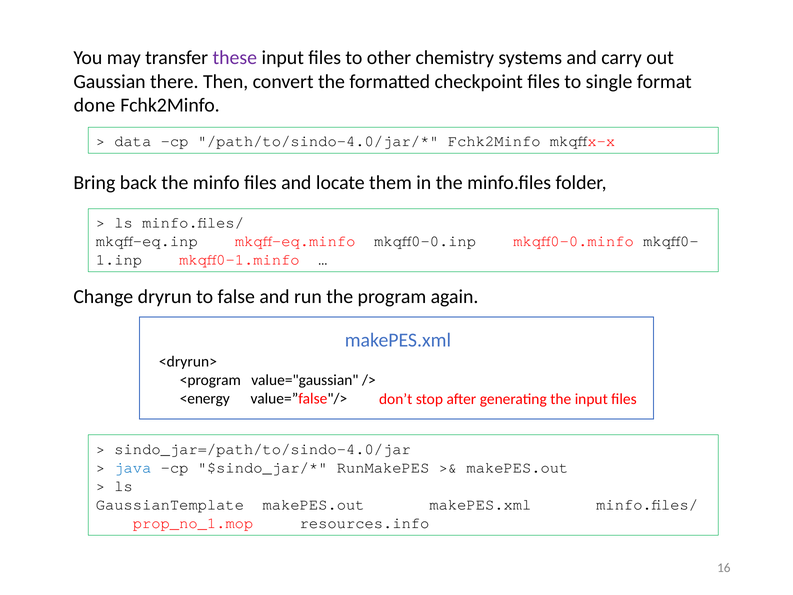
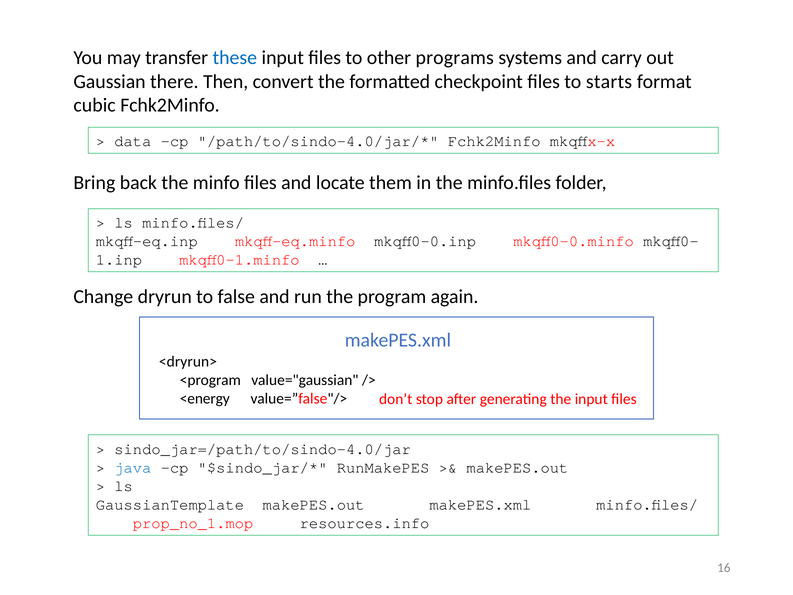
these colour: purple -> blue (235, 58)
chemistry: chemistry -> programs (455, 58)
single: single -> starts (609, 81)
done: done -> cubic (95, 105)
